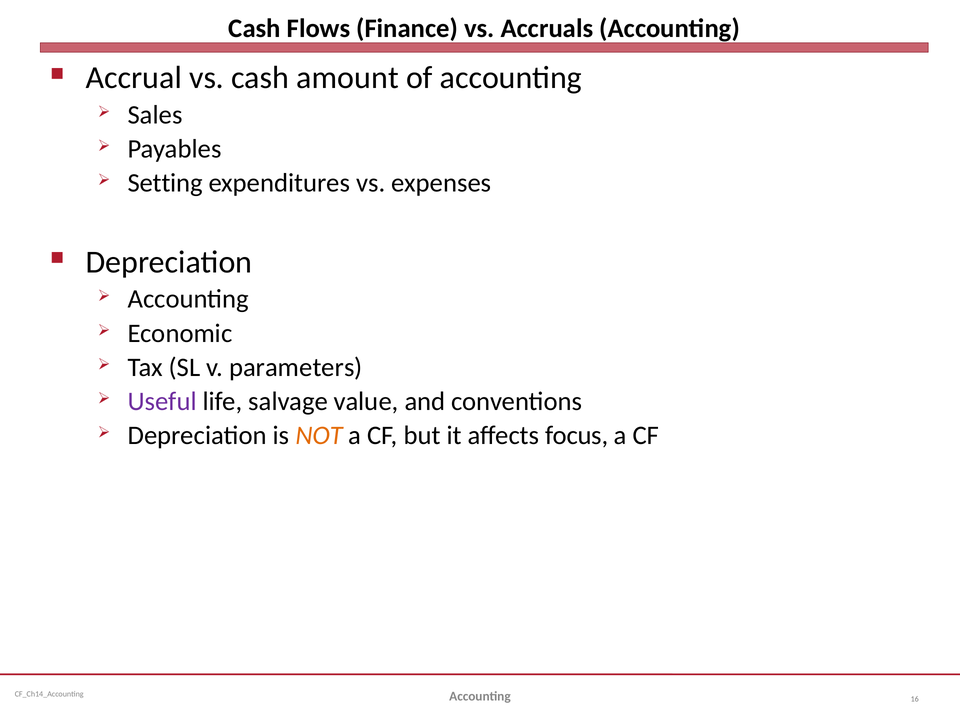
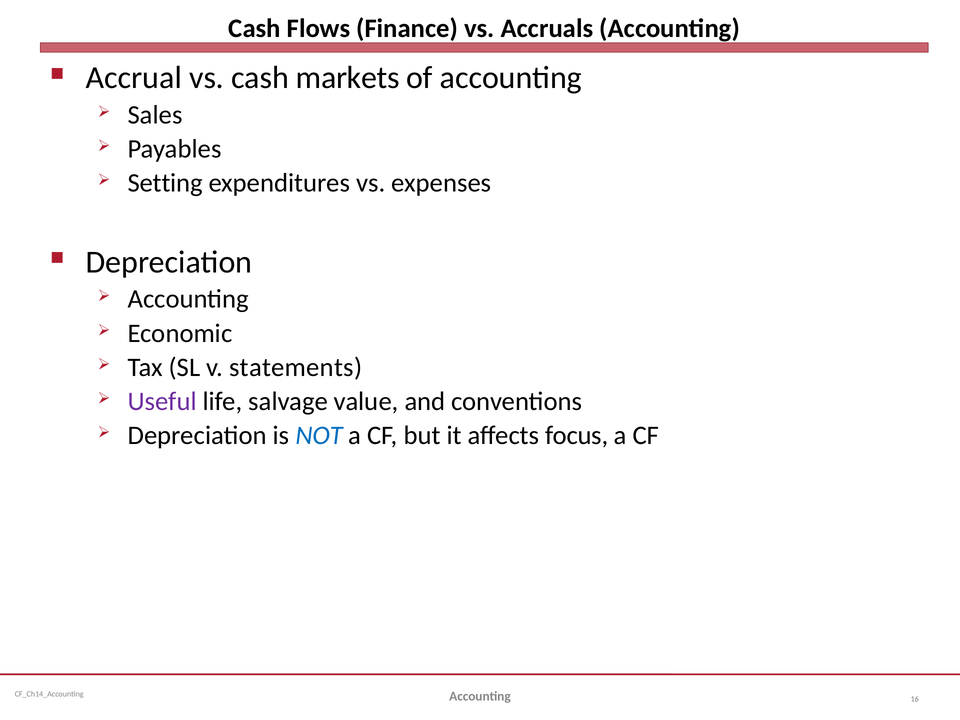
amount: amount -> markets (348, 78)
parameters: parameters -> statements (296, 367)
NOT colour: orange -> blue (319, 436)
